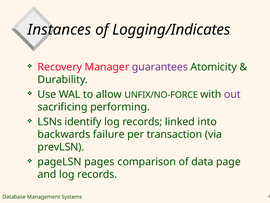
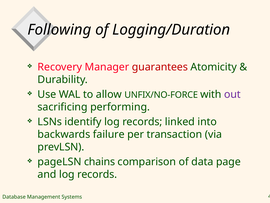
Instances: Instances -> Following (59, 30)
Logging/Indicates: Logging/Indicates -> Logging/Duration (171, 30)
guarantees colour: purple -> red (160, 67)
pages: pages -> chains (100, 161)
